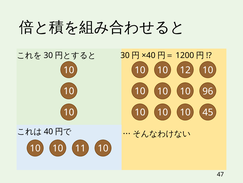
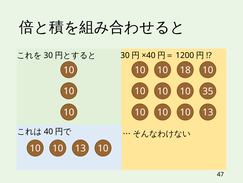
12: 12 -> 18 (185, 70)
96: 96 -> 35 (208, 91)
45: 45 -> 13 (208, 112)
11: 11 -> 13 (80, 148)
